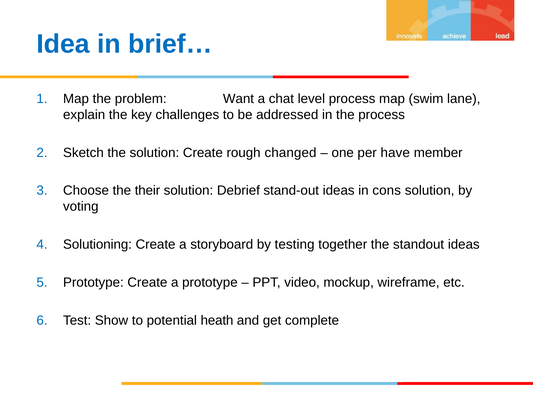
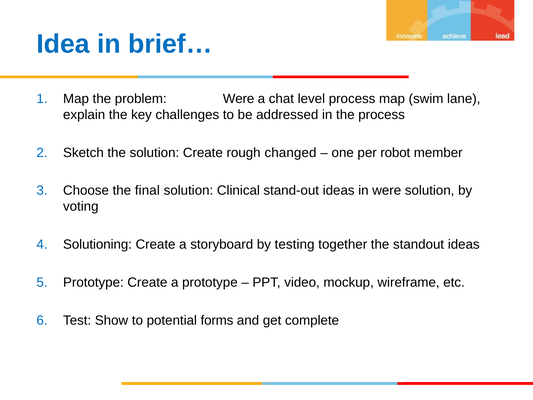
problem Want: Want -> Were (239, 99)
have: have -> robot (395, 153)
their: their -> final (147, 190)
Debrief: Debrief -> Clinical (238, 190)
in cons: cons -> were (387, 190)
heath: heath -> forms (217, 320)
